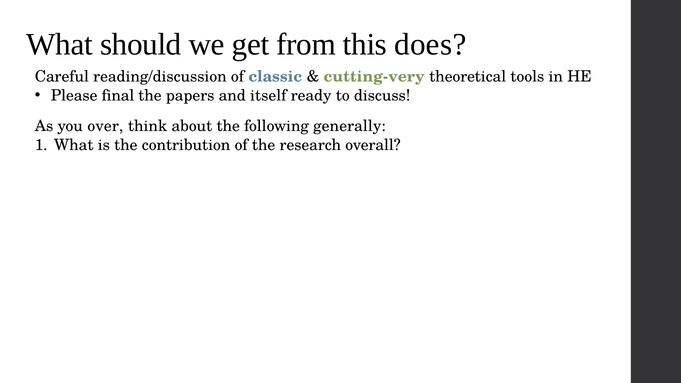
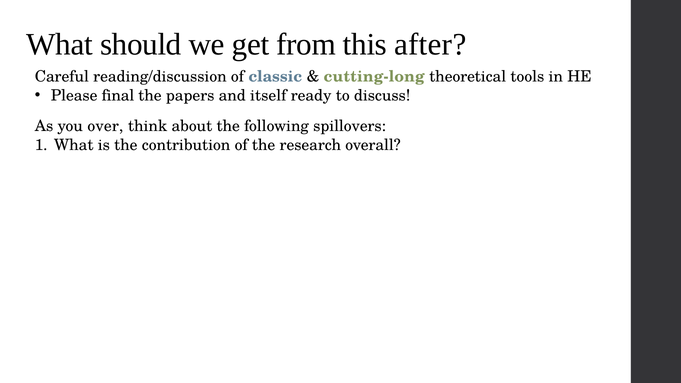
does: does -> after (430, 44)
cutting-very: cutting-very -> cutting-long (374, 77)
generally: generally -> spillovers (350, 126)
